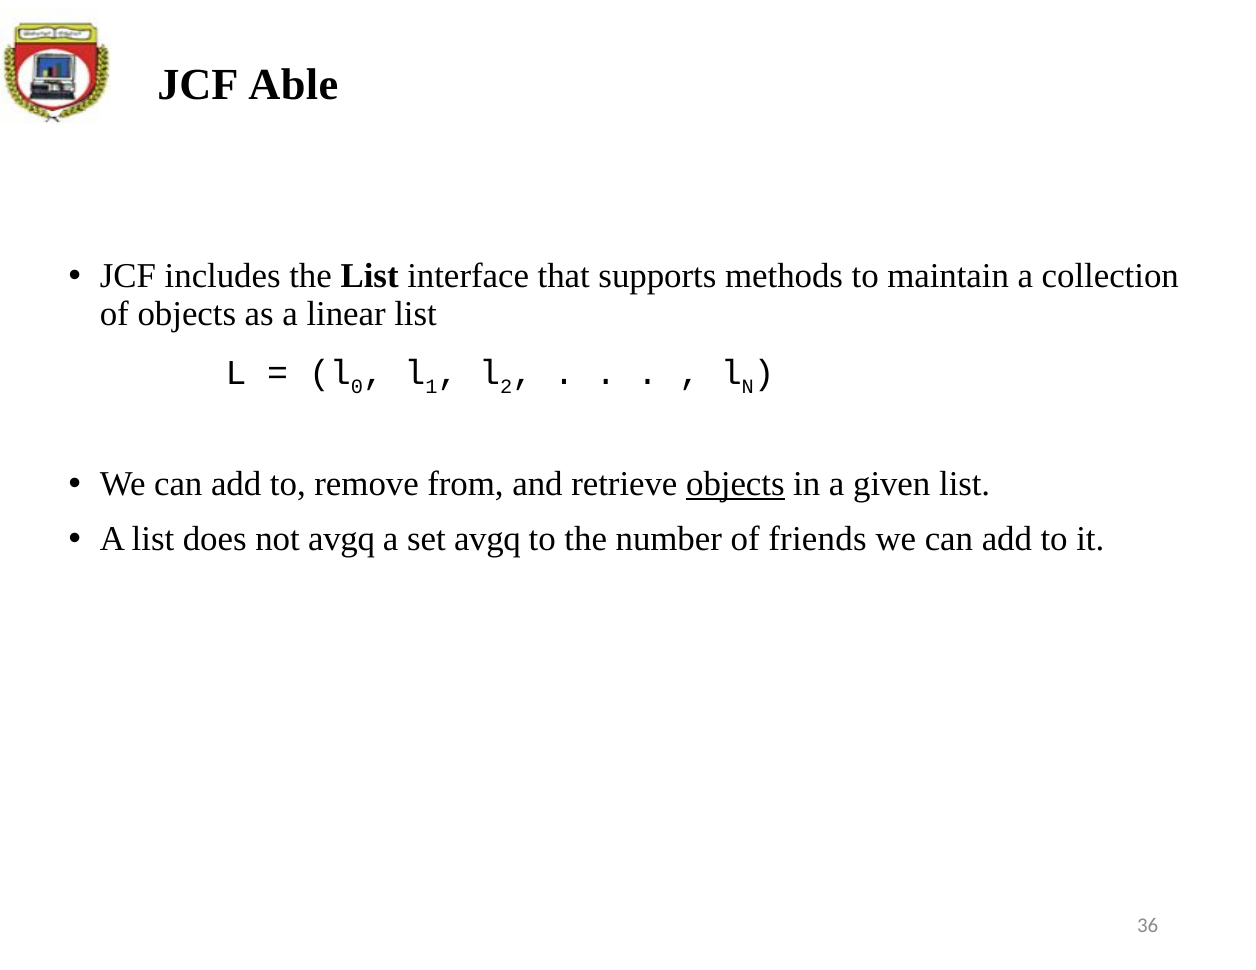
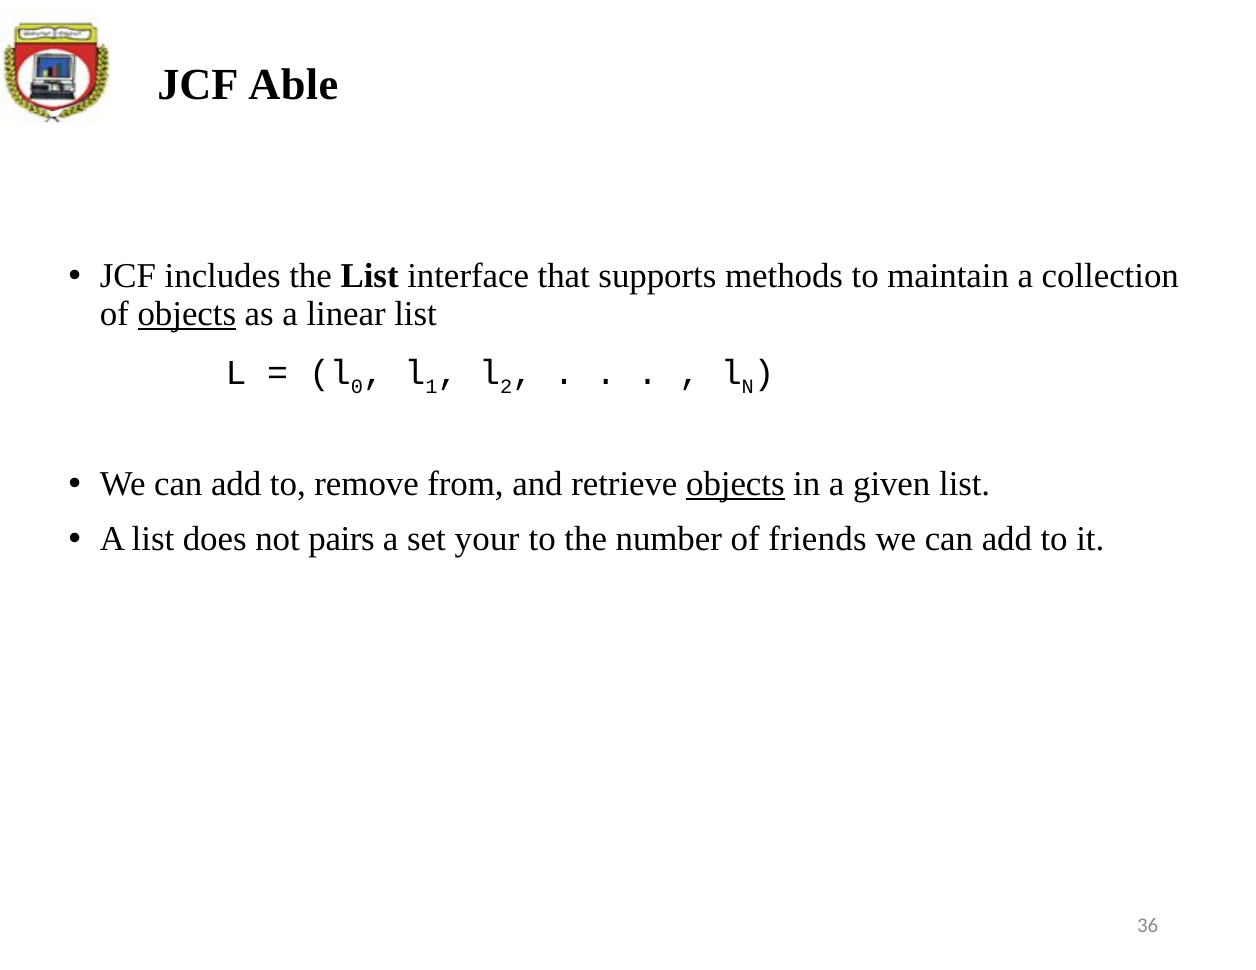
objects underline: none -> present (187, 314)
not avgq: avgq -> pairs (342, 540)
set avgq: avgq -> your (487, 540)
